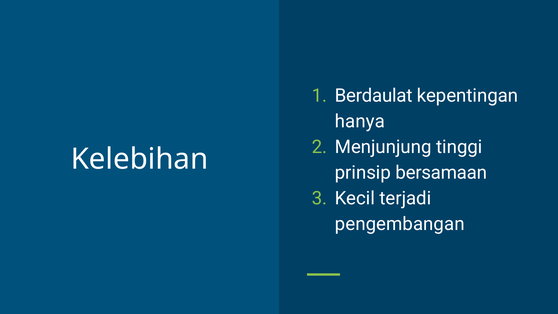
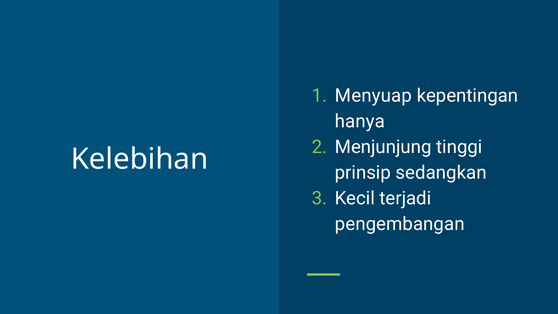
Berdaulat: Berdaulat -> Menyuap (373, 96)
bersamaan: bersamaan -> sedangkan (441, 173)
